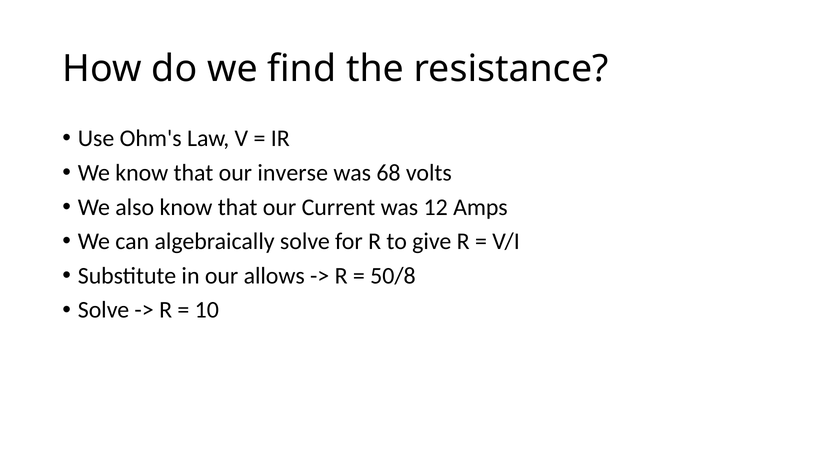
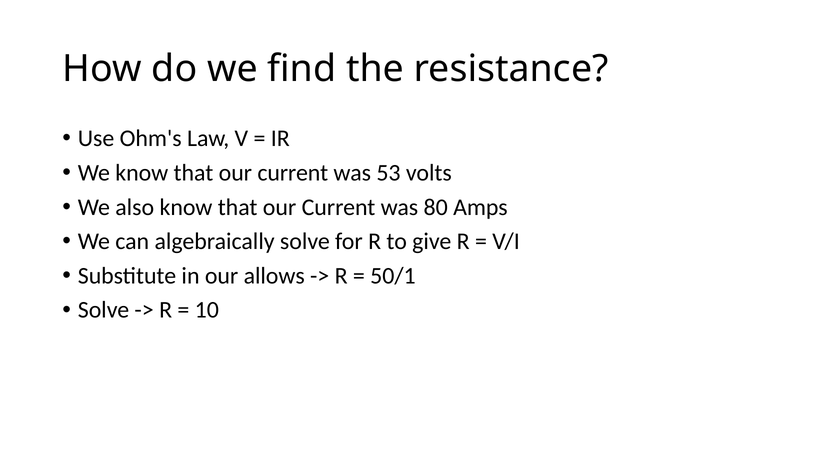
inverse: inverse -> current (293, 173)
68: 68 -> 53 (388, 173)
12: 12 -> 80 (436, 207)
50/8: 50/8 -> 50/1 (393, 276)
